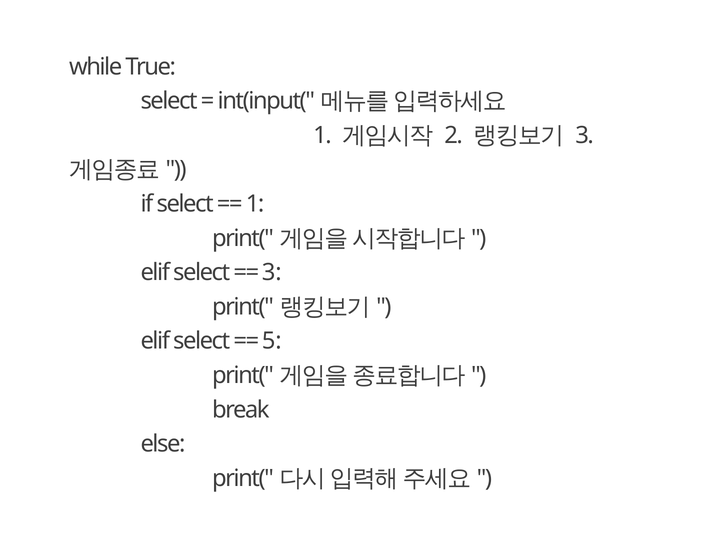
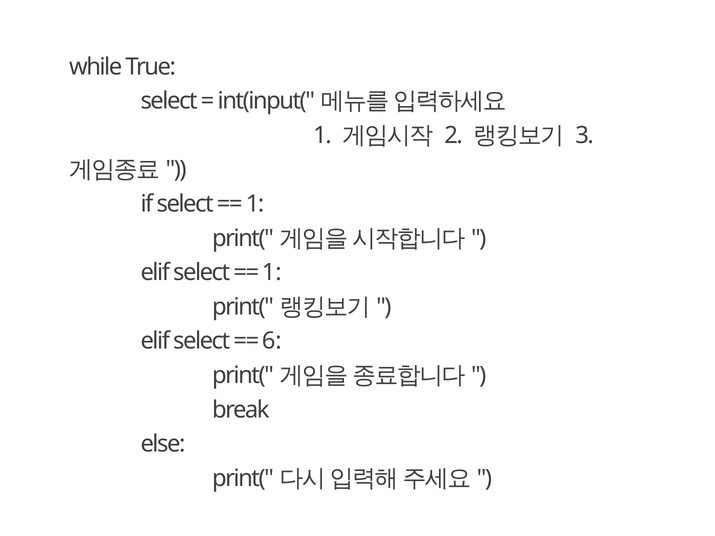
3: 3 -> 1 (272, 273)
5: 5 -> 6 (272, 341)
